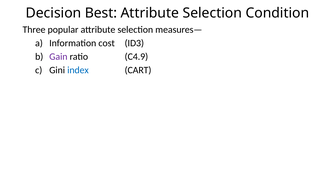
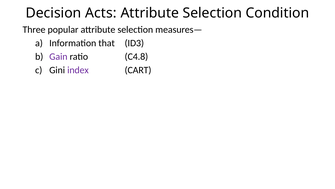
Best: Best -> Acts (101, 13)
cost: cost -> that (107, 43)
C4.9: C4.9 -> C4.8 (136, 56)
index colour: blue -> purple (78, 70)
